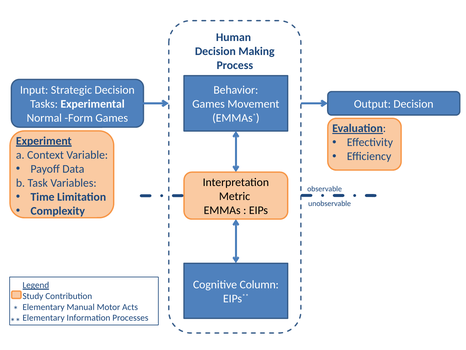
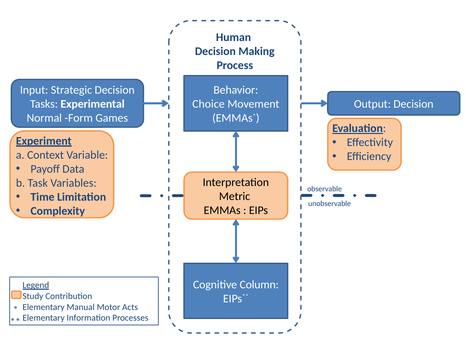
Games: Games -> Choice (208, 104)
